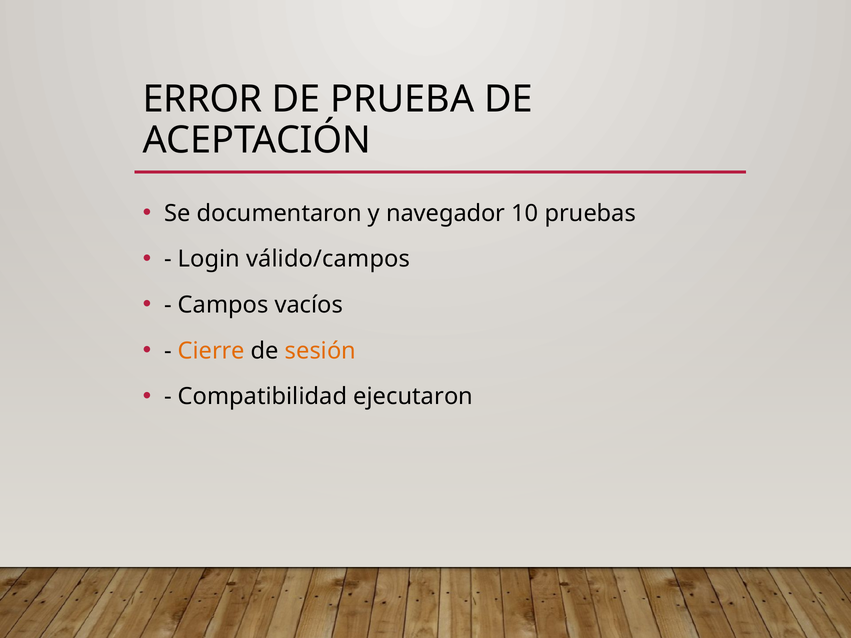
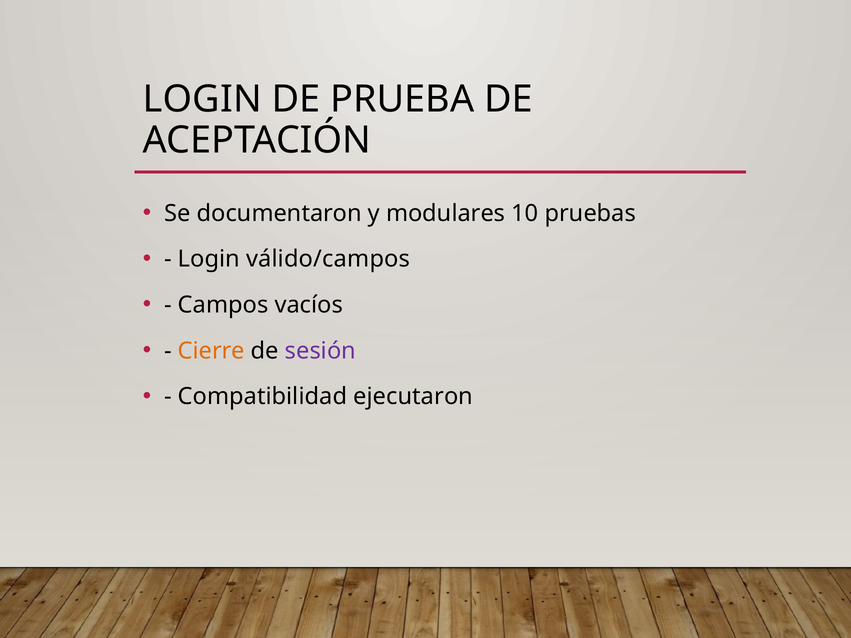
ERROR: ERROR -> LOGIN (202, 99)
navegador: navegador -> modulares (446, 213)
sesión colour: orange -> purple (320, 351)
